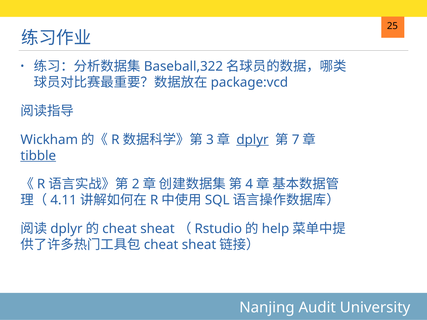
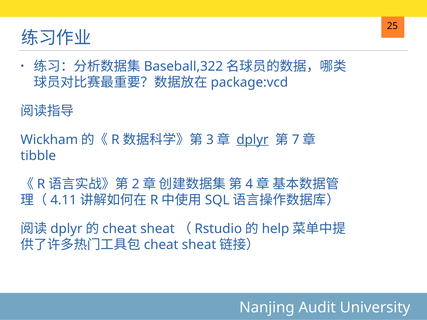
tibble underline: present -> none (38, 156)
